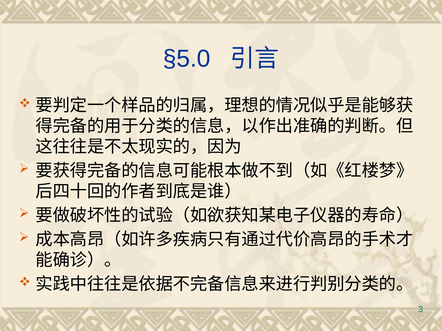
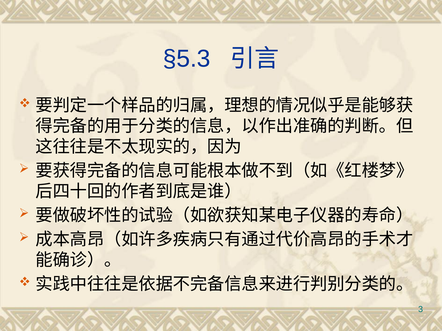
§5.0: §5.0 -> §5.3 (187, 59)
